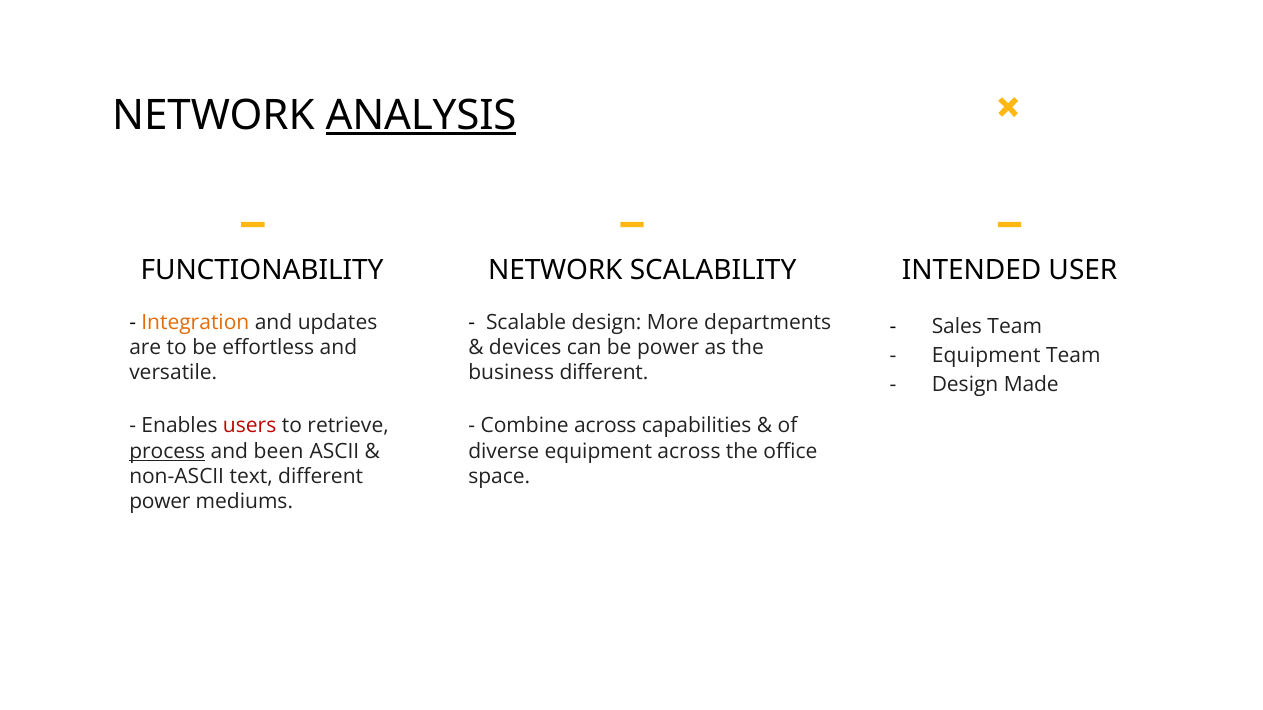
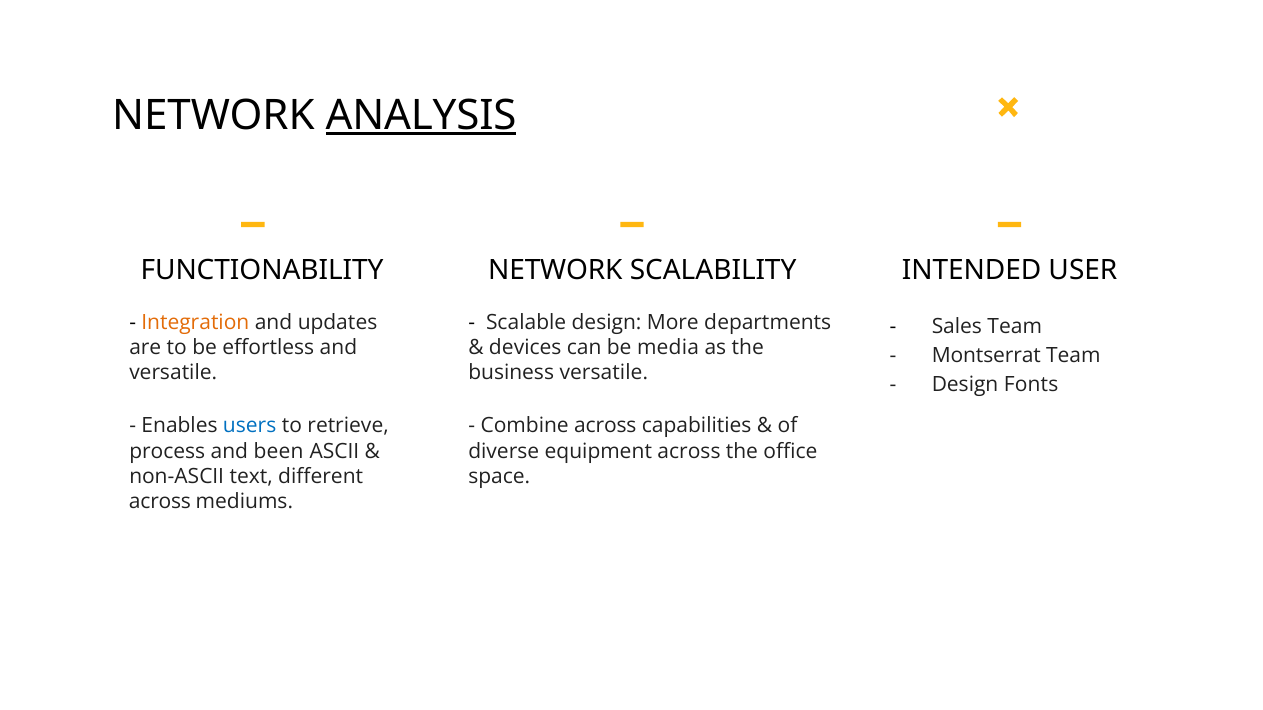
be power: power -> media (668, 348)
Equipment: Equipment -> Montserrat (986, 356)
business different: different -> versatile (604, 373)
Made: Made -> Fonts (1031, 385)
users colour: red -> blue (250, 426)
process underline: present -> none (167, 452)
power: power -> across (160, 502)
